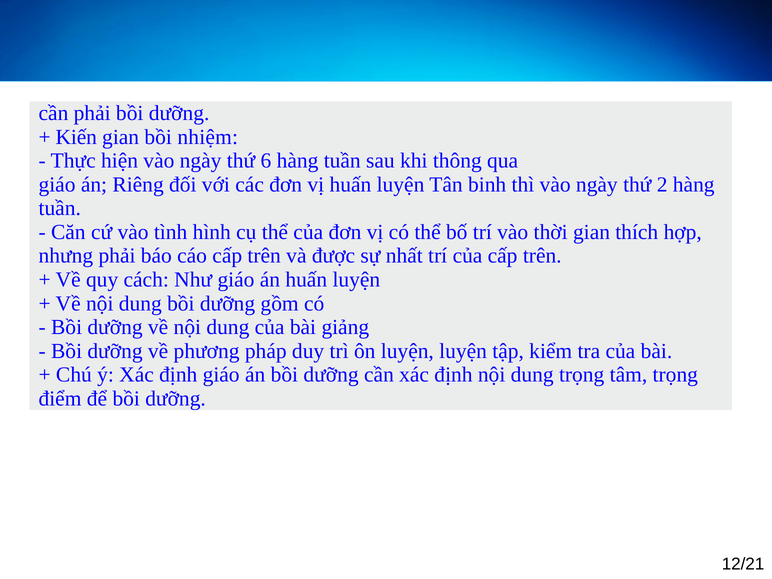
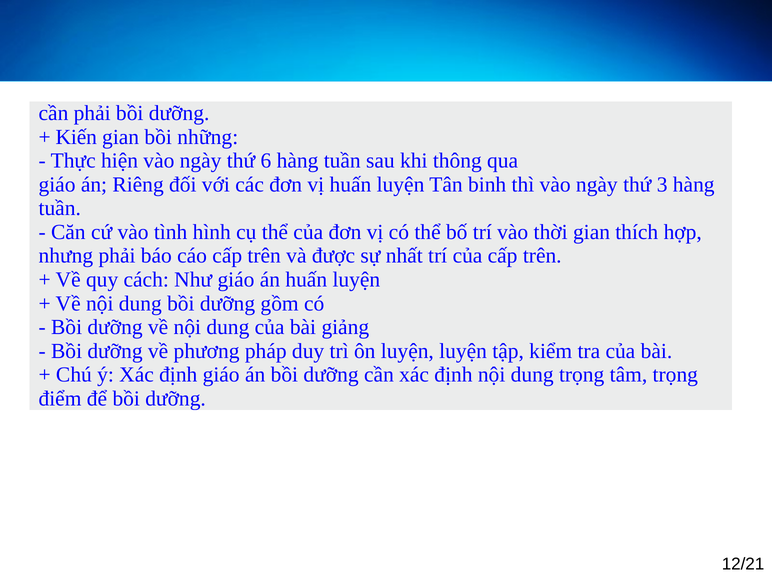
nhiệm: nhiệm -> những (208, 137)
2: 2 -> 3 (662, 185)
